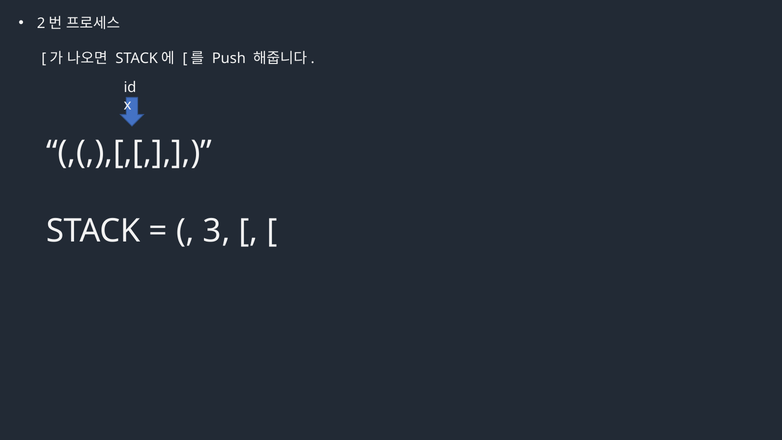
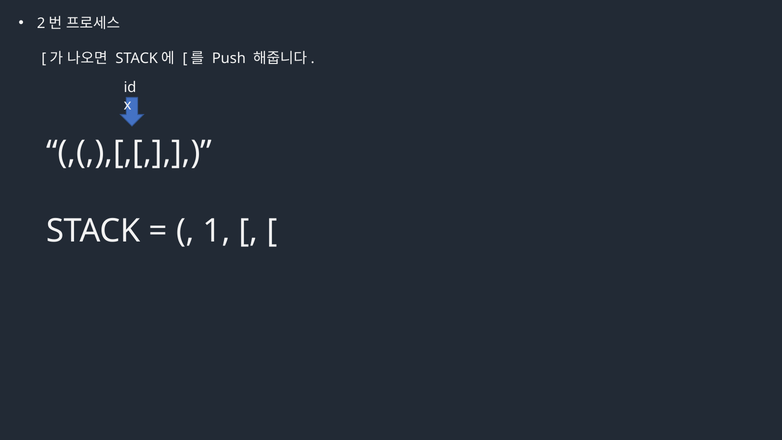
3: 3 -> 1 (217, 231)
